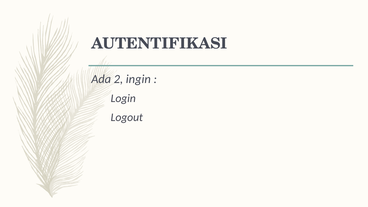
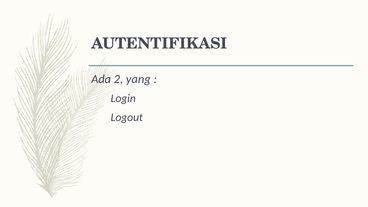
ingin: ingin -> yang (138, 79)
